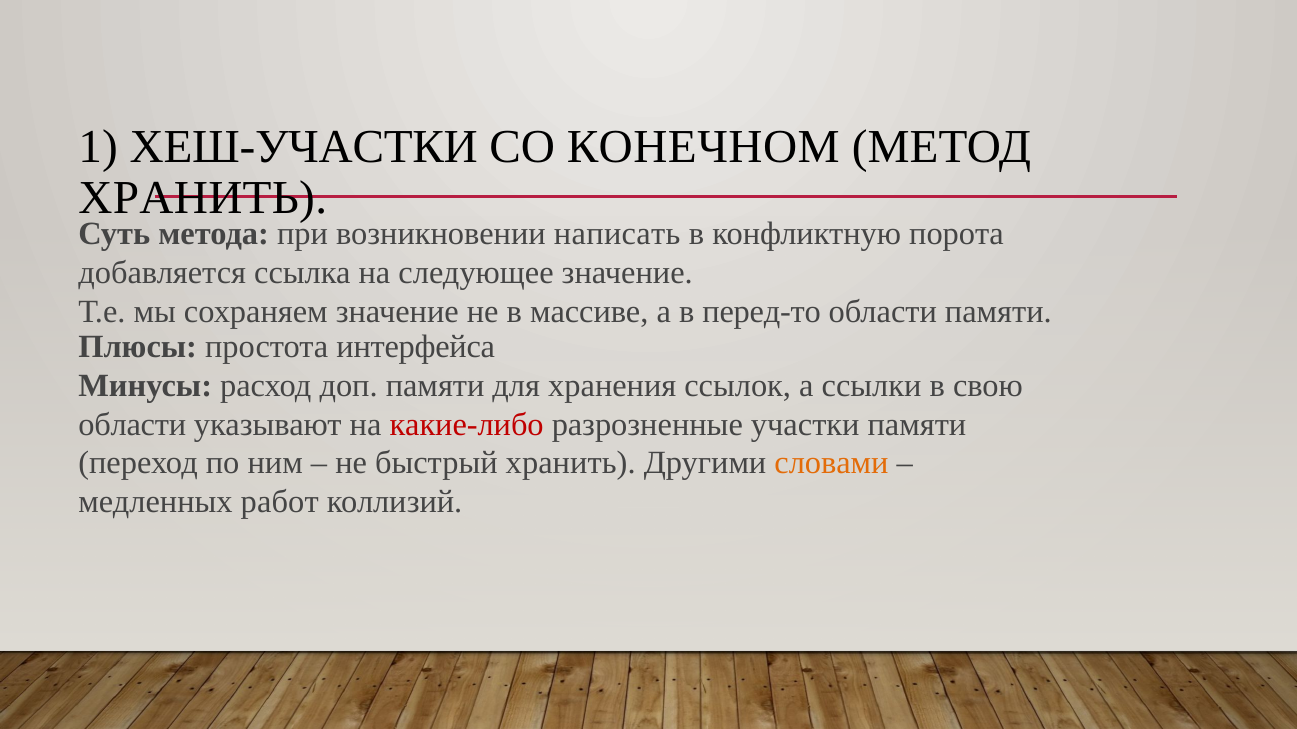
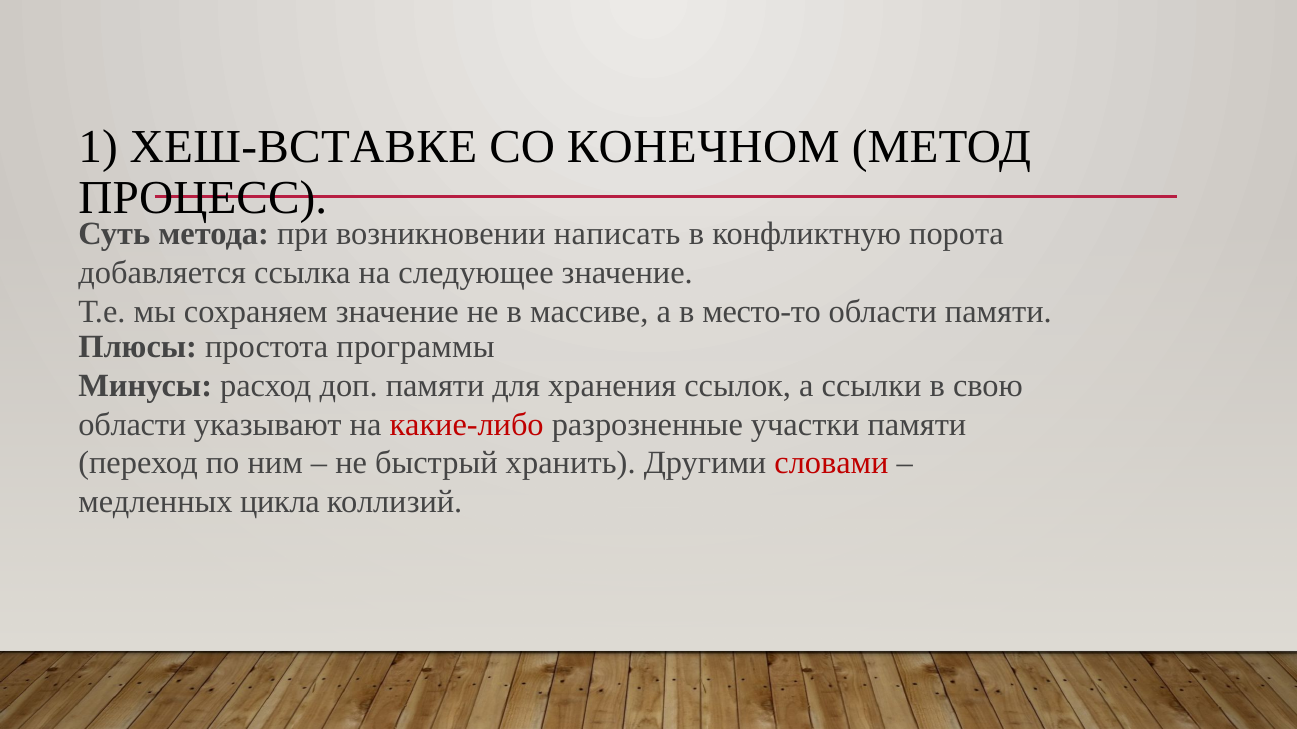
ХЕШ-УЧАСТКИ: ХЕШ-УЧАСТКИ -> ХЕШ-ВСТАВКЕ (303, 147)
ХРАНИТЬ: ХРАНИТЬ -> ПРОЦЕСС (203, 198)
перед-то: перед-то -> место-то (762, 312)
интерфейса: интерфейса -> программы (416, 347)
словами colour: orange -> red (831, 464)
работ: работ -> цикла (280, 503)
